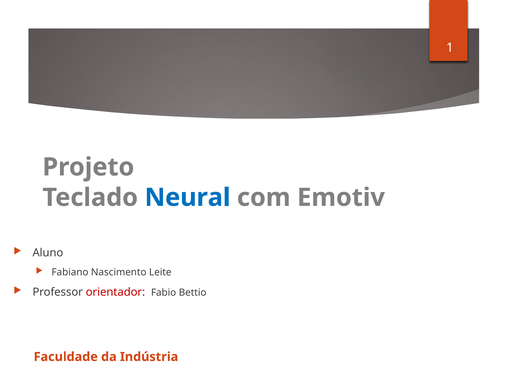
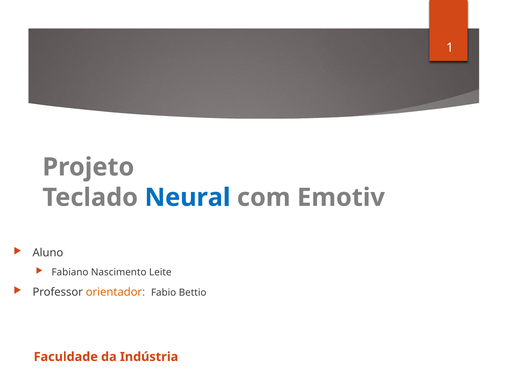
orientador colour: red -> orange (115, 292)
